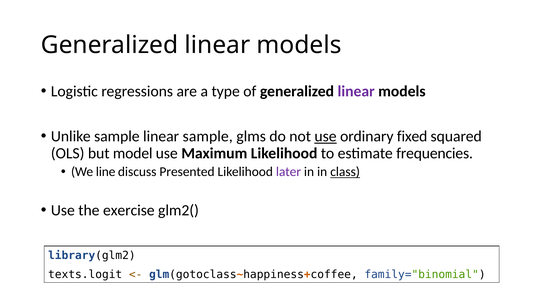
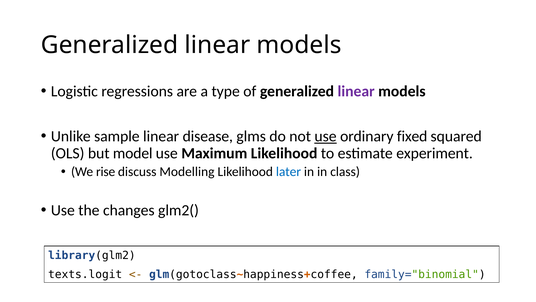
linear sample: sample -> disease (208, 136)
frequencies: frequencies -> experiment (435, 153)
line: line -> rise (106, 172)
Presented: Presented -> Modelling (187, 172)
later colour: purple -> blue (288, 172)
class underline: present -> none (345, 172)
exercise: exercise -> changes (129, 210)
